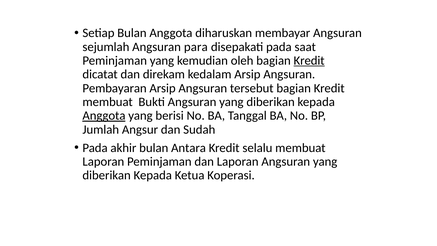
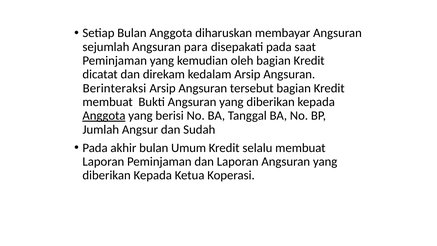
Kredit underline: present -> none (309, 61)
Pembayaran: Pembayaran -> Berinteraksi (114, 88)
Antara: Antara -> Umum (189, 148)
